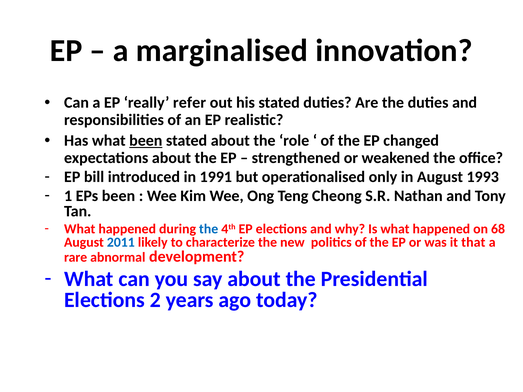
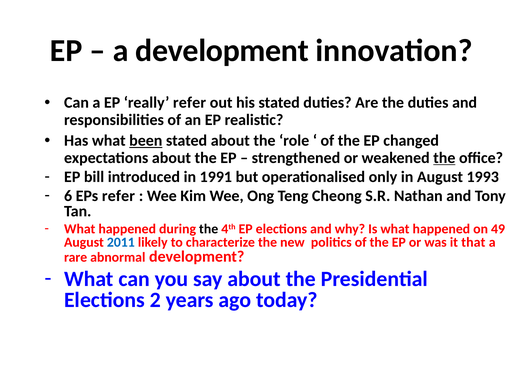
a marginalised: marginalised -> development (222, 51)
the underline: none -> present (444, 158)
1: 1 -> 6 (68, 196)
EPs been: been -> refer (118, 196)
the colour: blue -> black (209, 229)
68: 68 -> 49 (498, 229)
